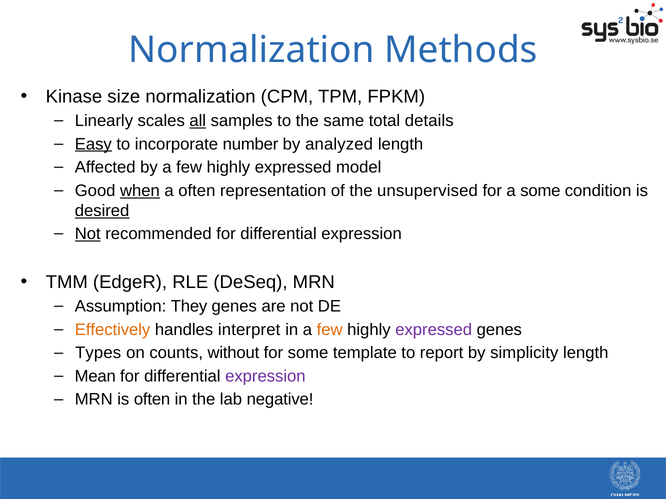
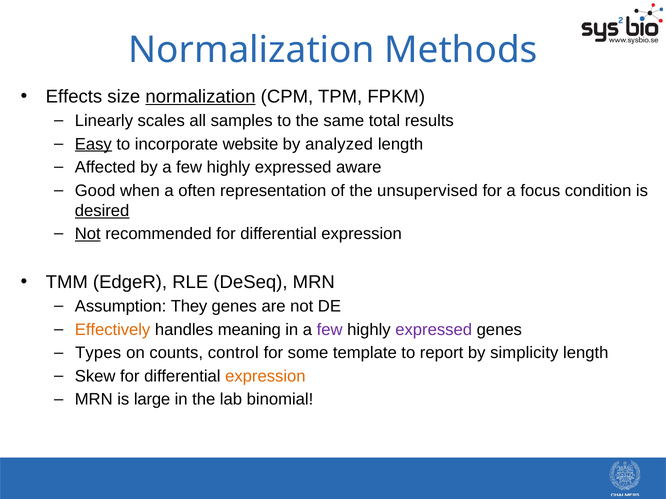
Kinase: Kinase -> Effects (74, 97)
normalization underline: none -> present (201, 97)
all underline: present -> none (198, 121)
details: details -> results (429, 121)
number: number -> website (250, 144)
model: model -> aware (359, 168)
when underline: present -> none (140, 191)
a some: some -> focus (540, 191)
interpret: interpret -> meaning (249, 330)
few colour: orange -> purple (330, 330)
without: without -> control (233, 353)
Mean: Mean -> Skew (95, 377)
expression colour: purple -> orange (265, 377)
is often: often -> large (152, 400)
negative: negative -> binomial (280, 400)
